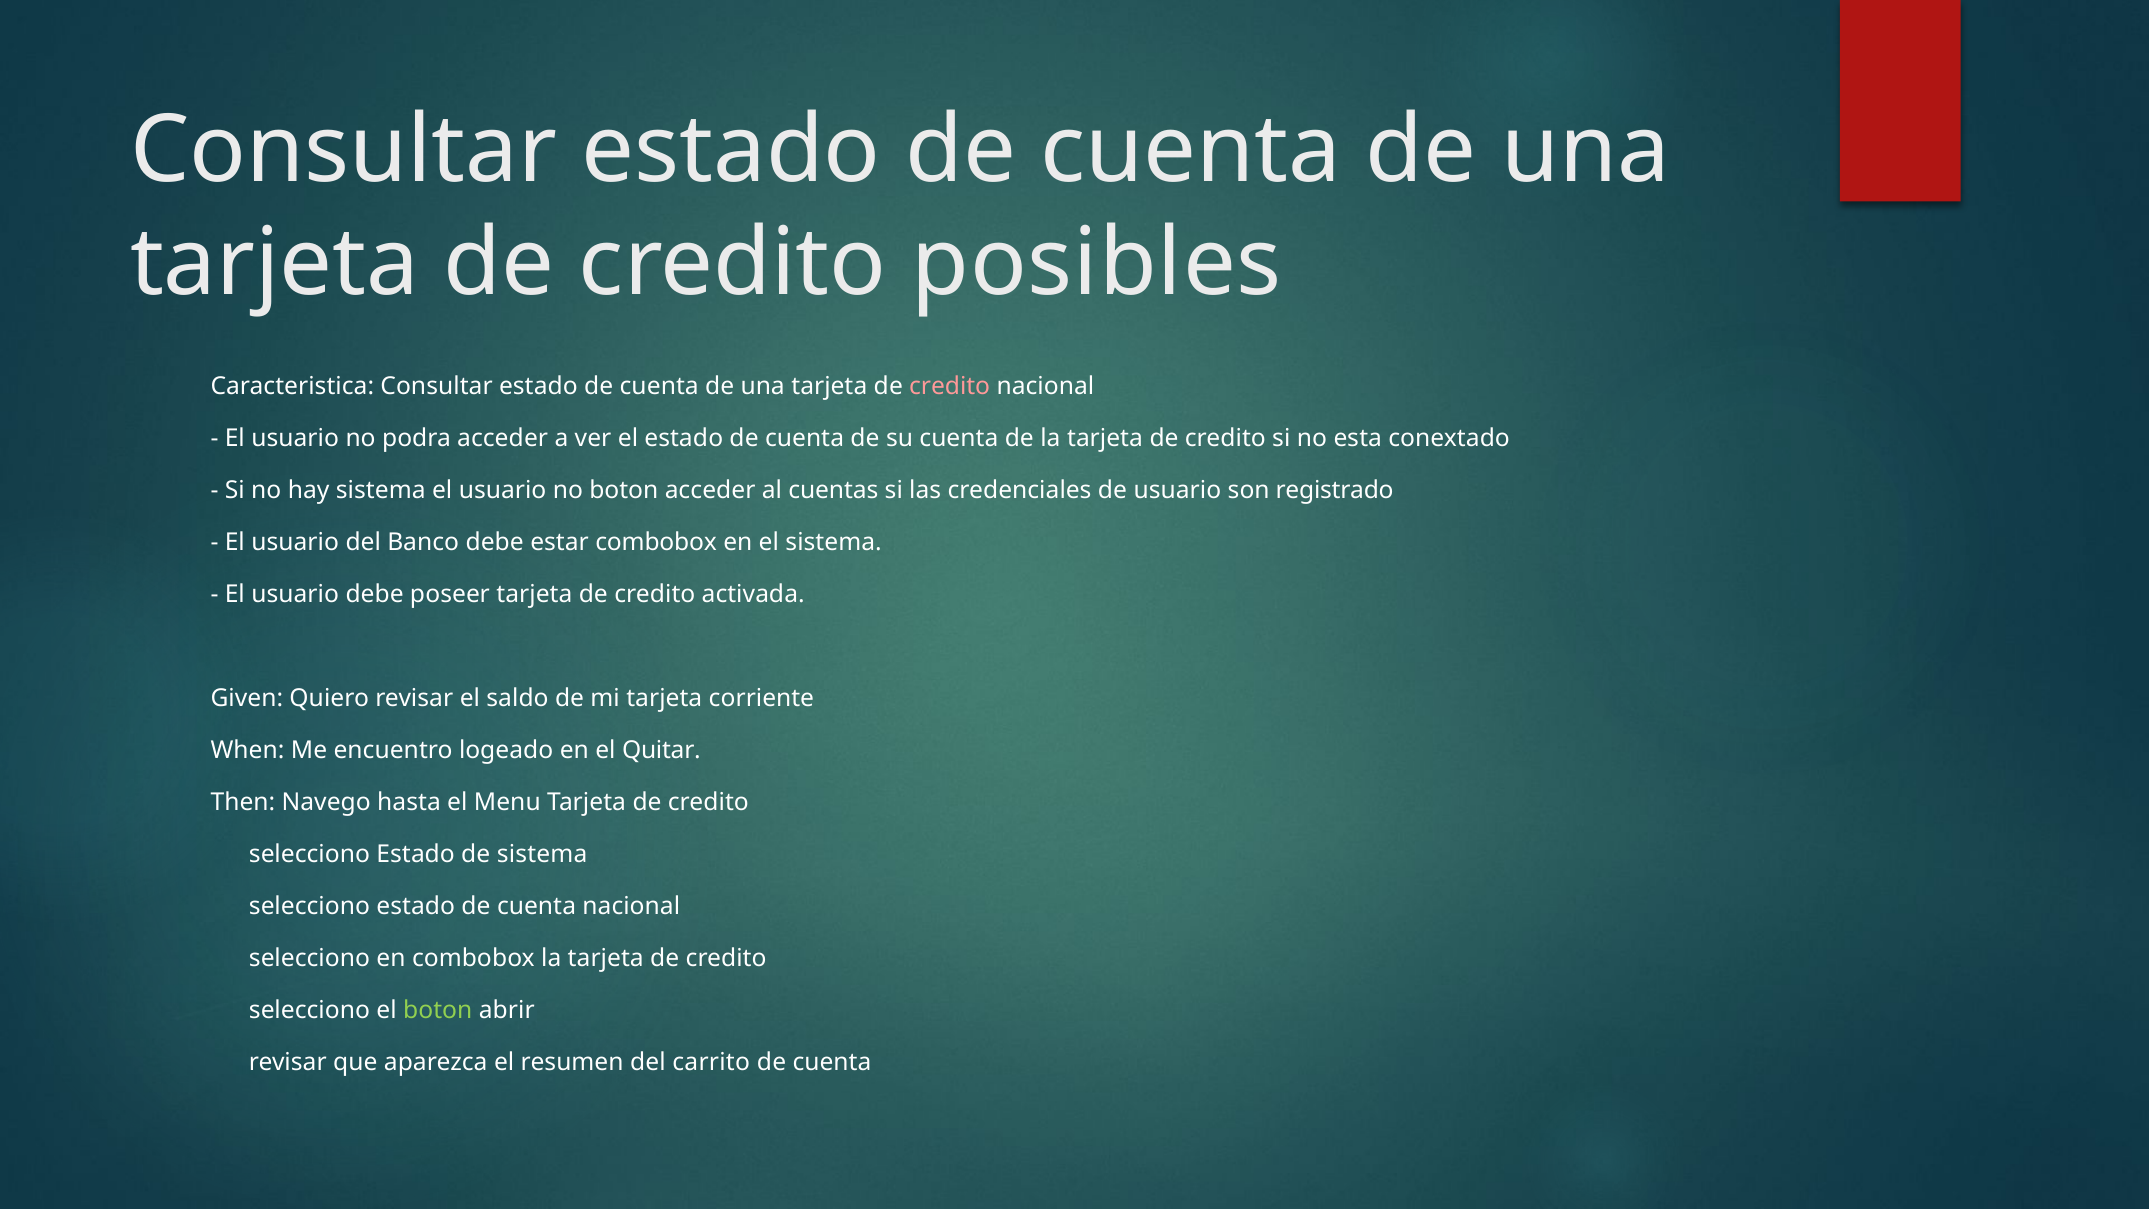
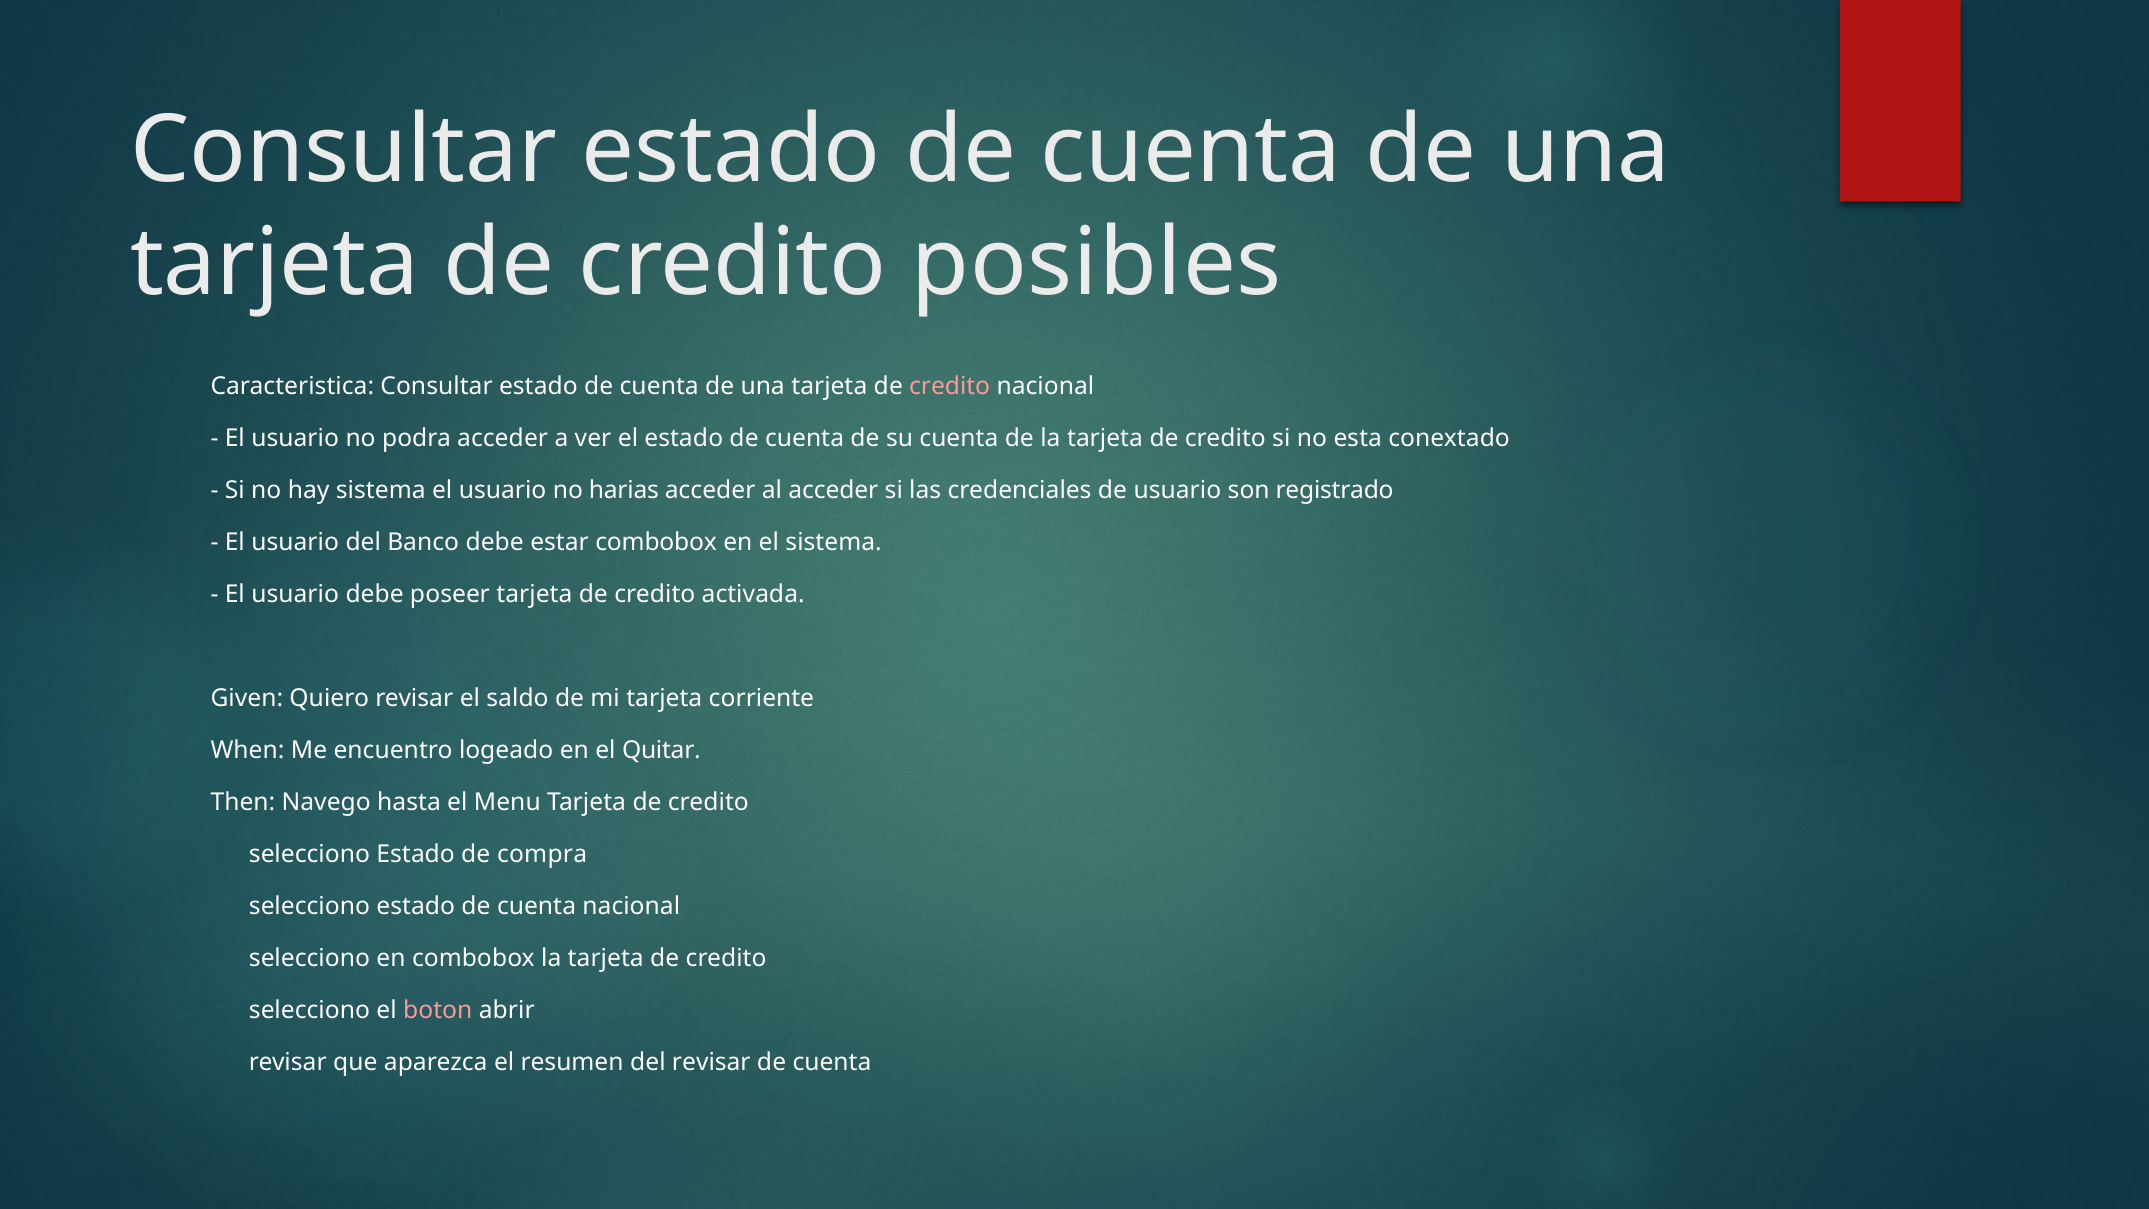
no boton: boton -> harias (624, 490)
al cuentas: cuentas -> acceder (833, 490)
de sistema: sistema -> compra (542, 854)
boton colour: light green -> pink (438, 1010)
del carrito: carrito -> revisar (711, 1062)
